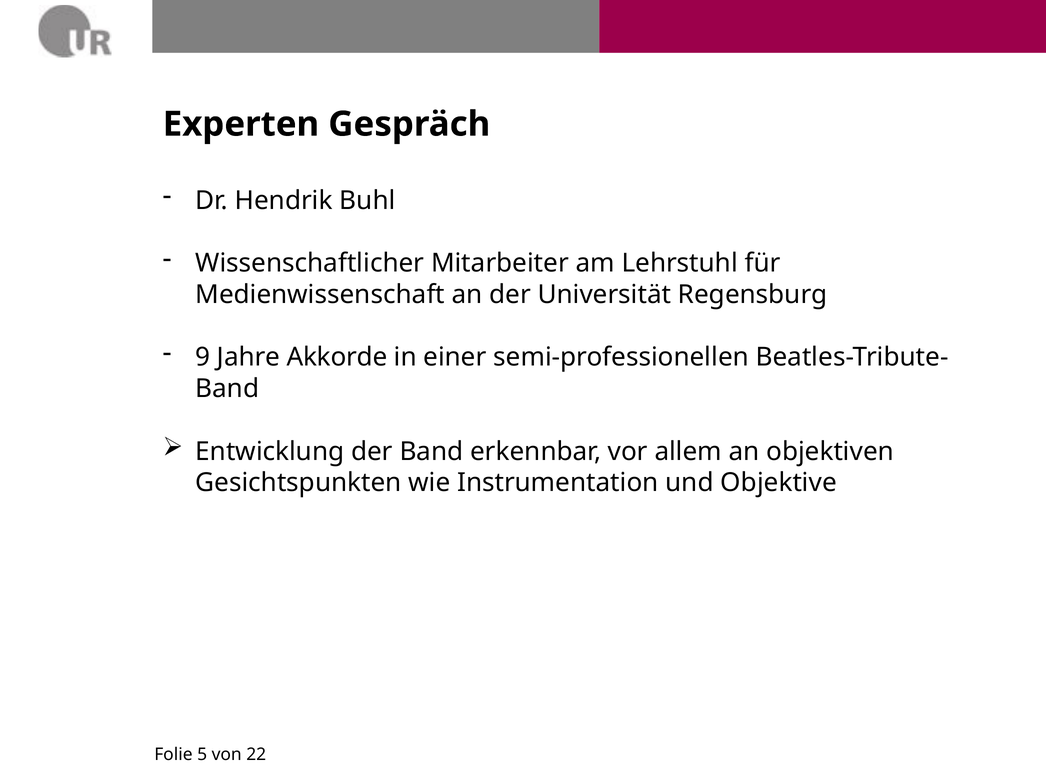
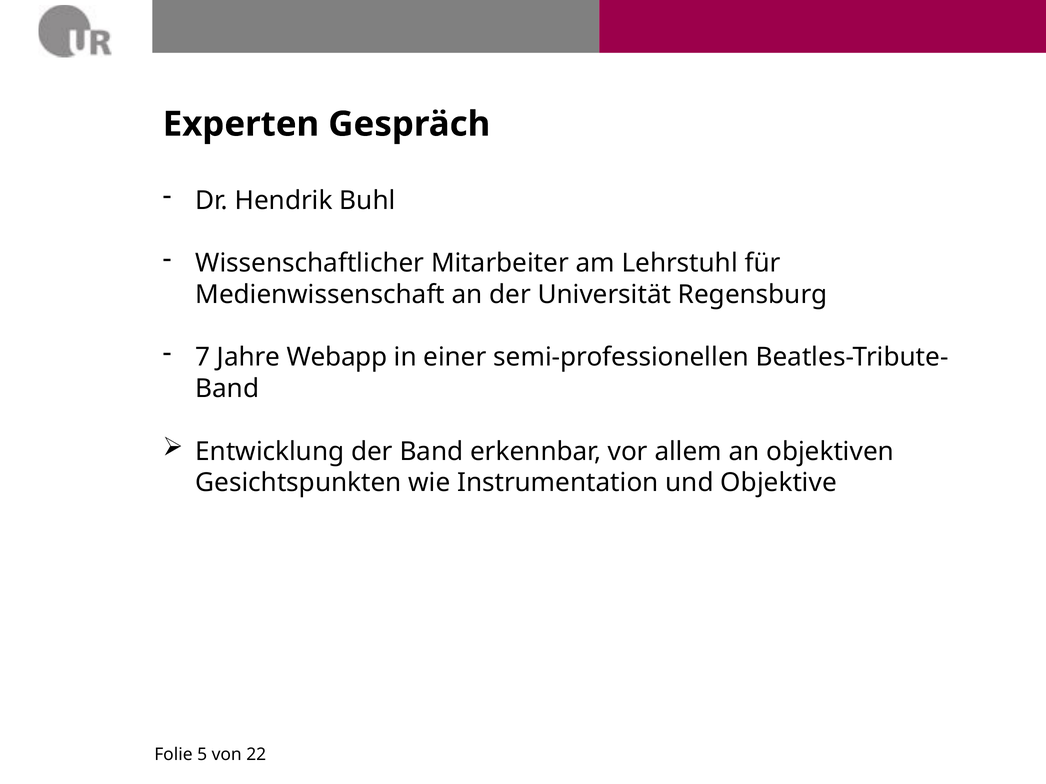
9: 9 -> 7 (203, 358)
Akkorde: Akkorde -> Webapp (337, 358)
